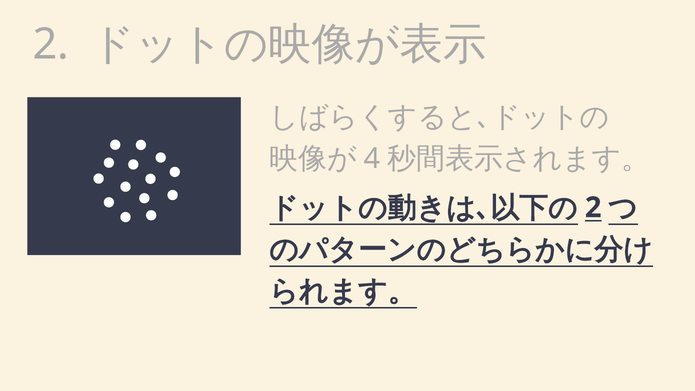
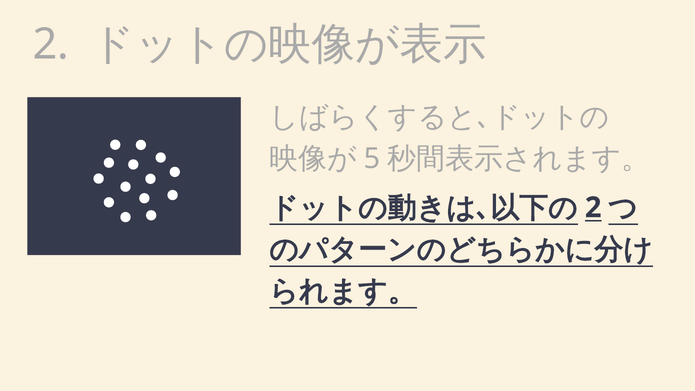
4: 4 -> 5 (372, 159)
